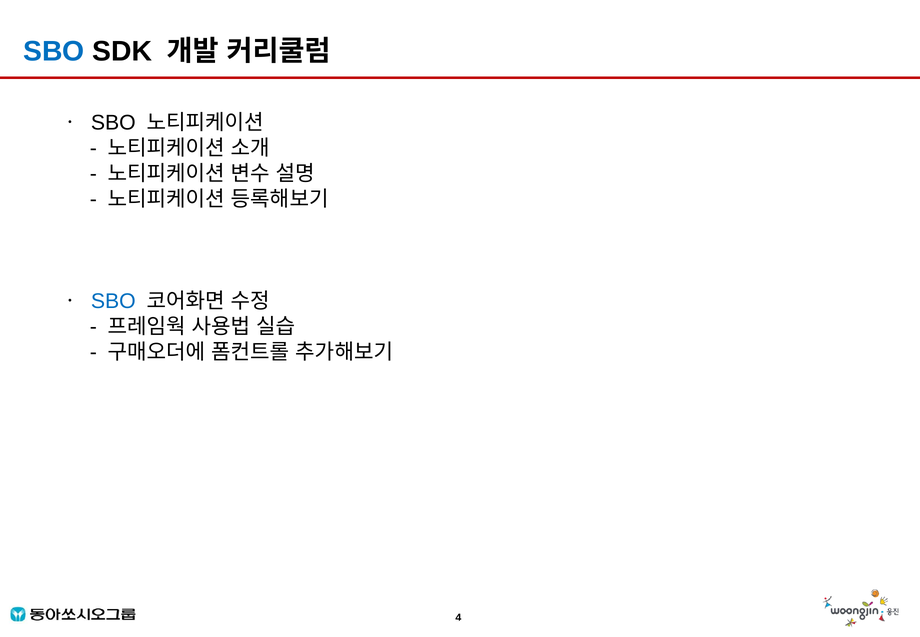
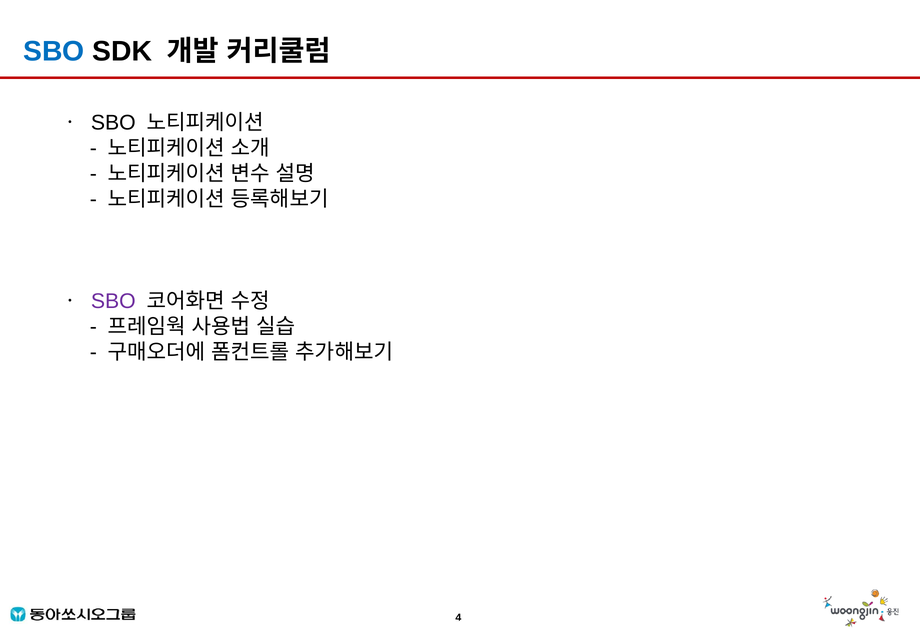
SBO colour: blue -> purple (113, 301)
